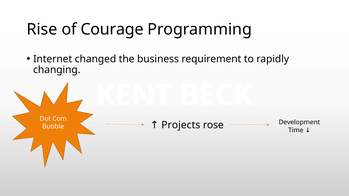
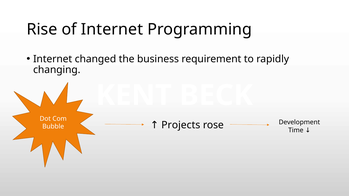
of Courage: Courage -> Internet (112, 29)
